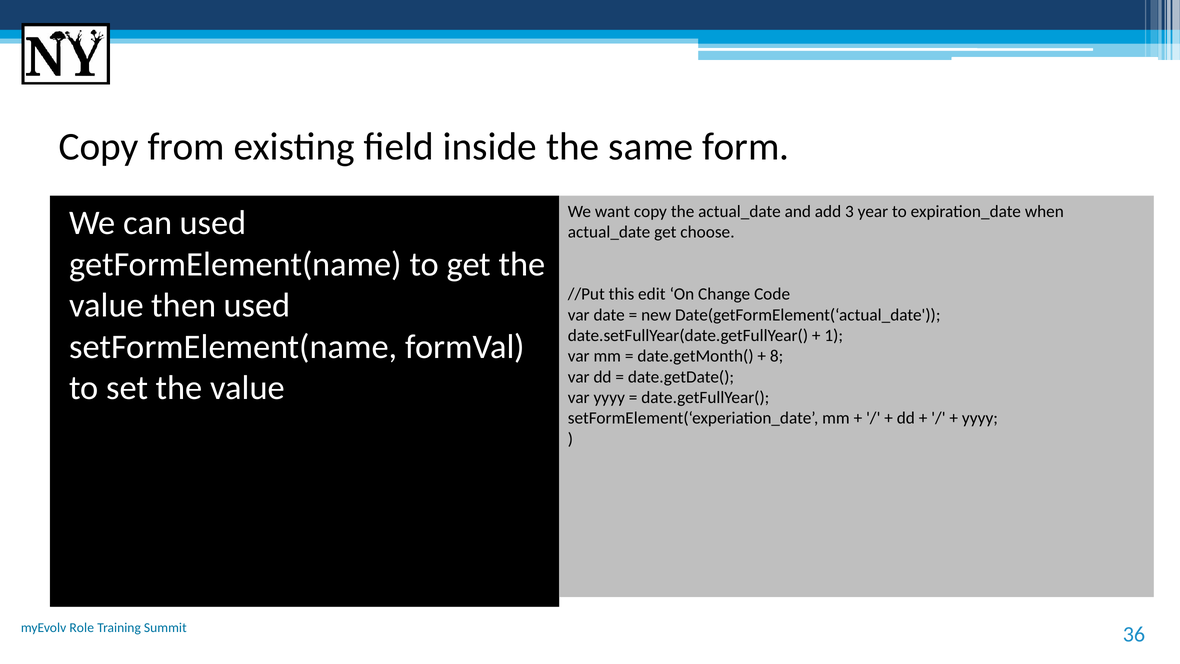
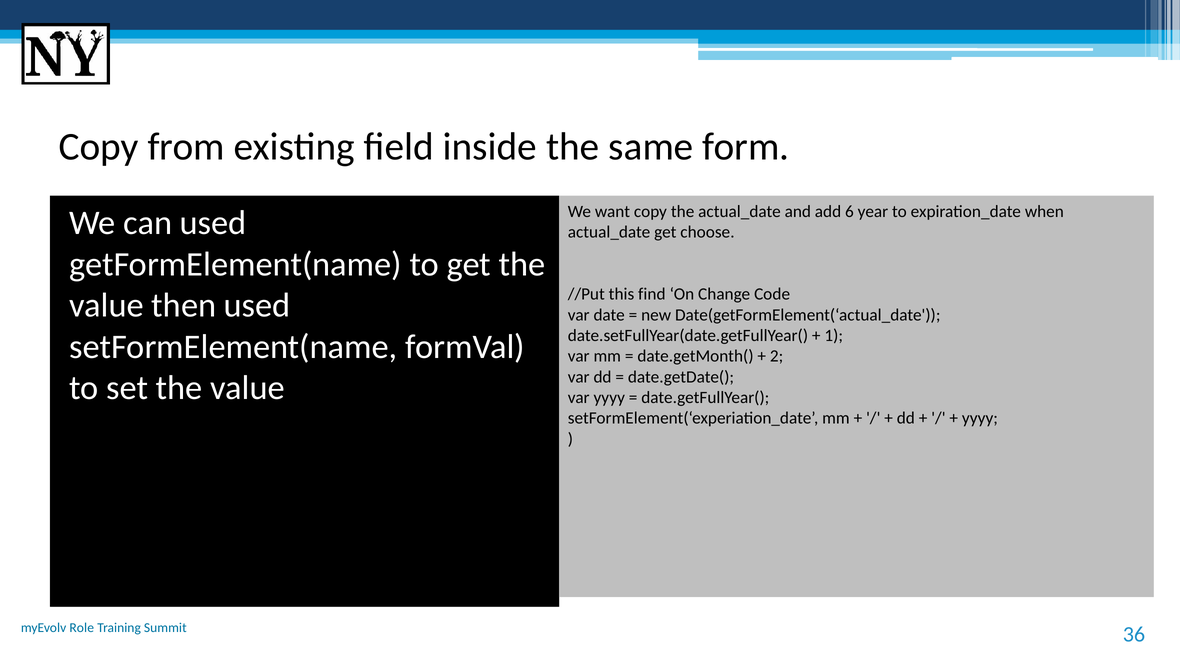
3: 3 -> 6 (849, 211)
edit: edit -> find (652, 294)
8: 8 -> 2 (777, 356)
